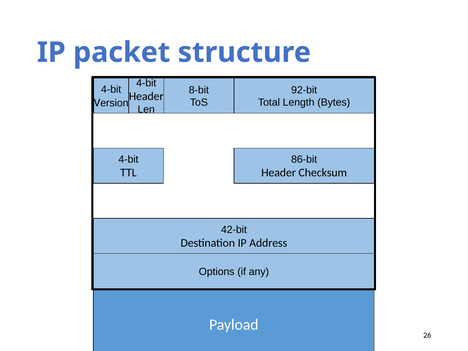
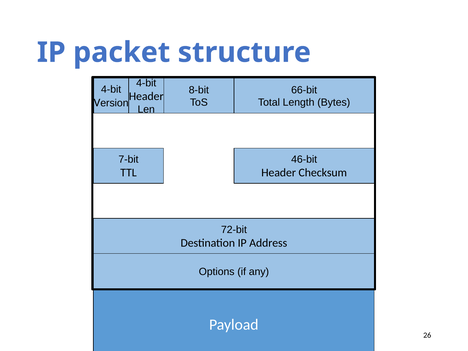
92-bit: 92-bit -> 66-bit (304, 90)
4-bit: 4-bit -> 7-bit (128, 159)
86-bit: 86-bit -> 46-bit (304, 159)
42-bit: 42-bit -> 72-bit (234, 230)
